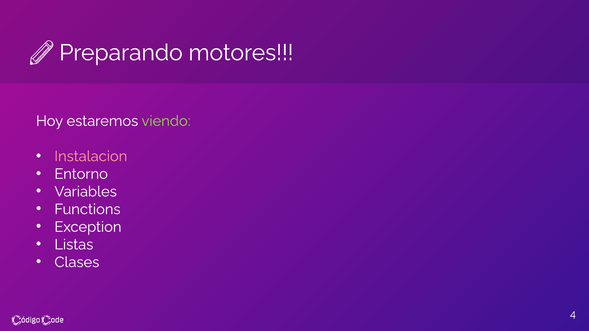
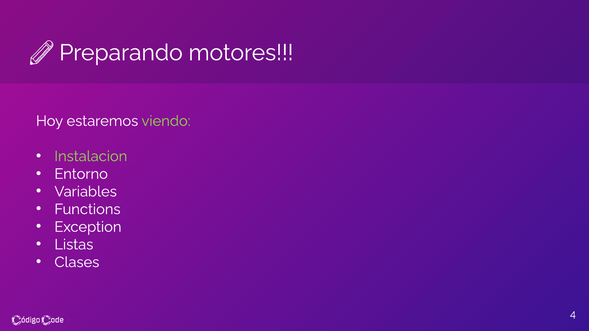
Instalacion colour: pink -> light green (91, 156)
